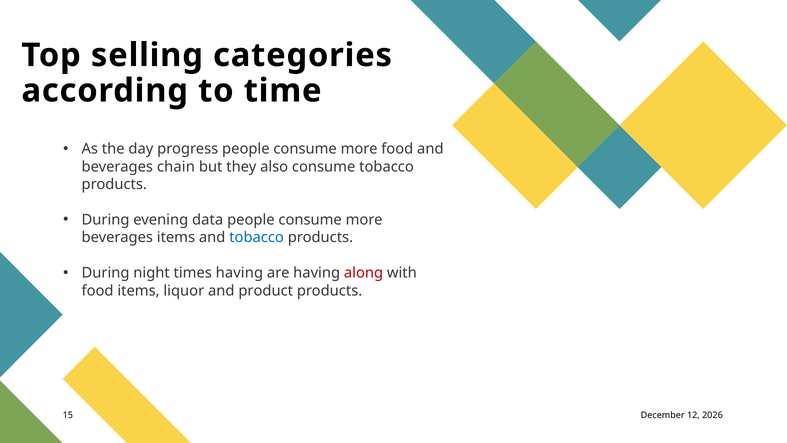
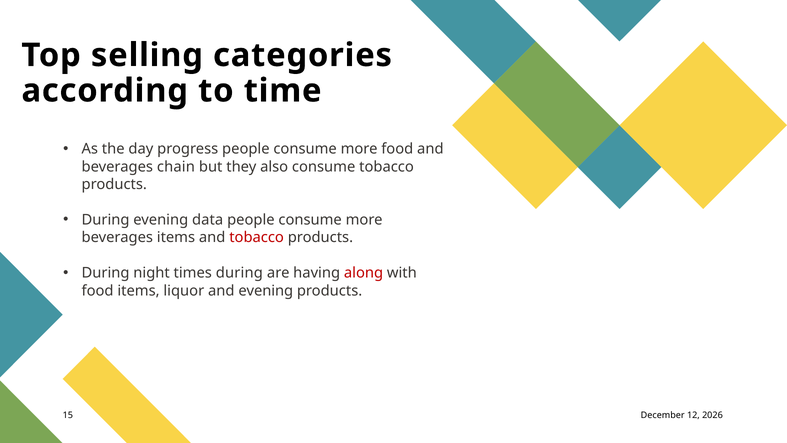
tobacco colour: blue -> red (257, 237)
times having: having -> during (239, 273)
and product: product -> evening (266, 291)
